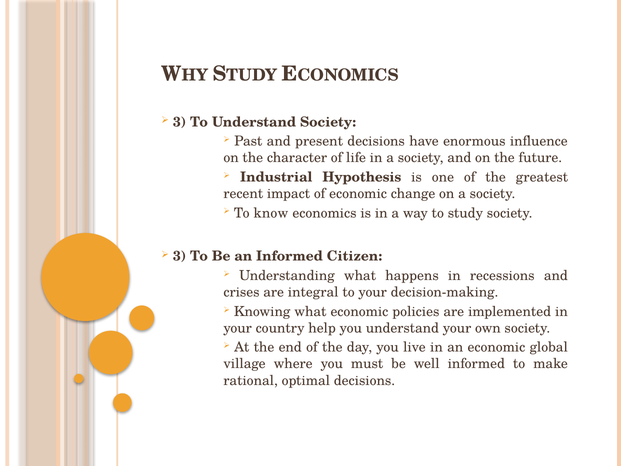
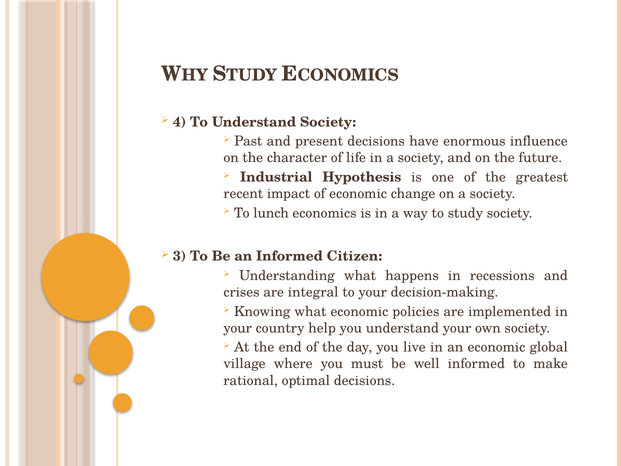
3: 3 -> 4 (180, 122)
know: know -> lunch (271, 213)
